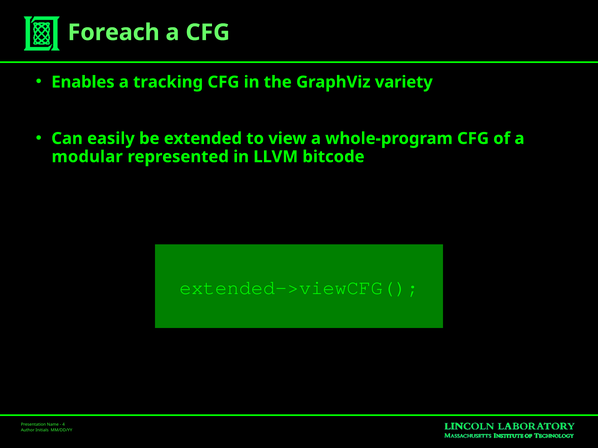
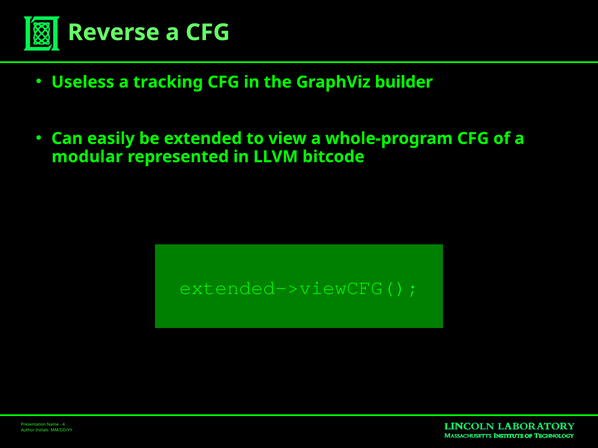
Foreach: Foreach -> Reverse (114, 32)
Enables: Enables -> Useless (83, 82)
variety: variety -> builder (404, 82)
